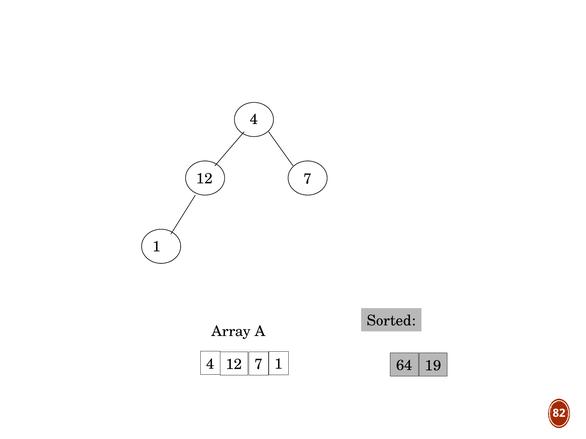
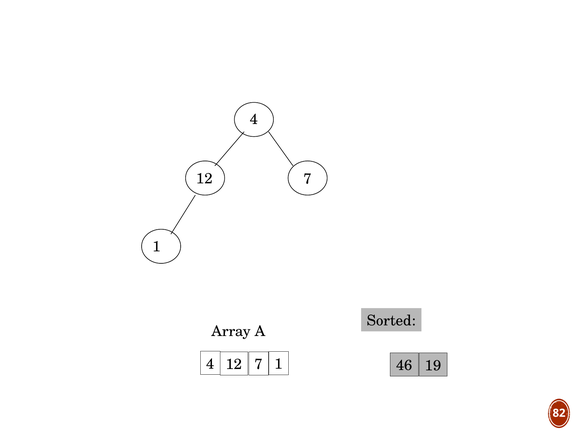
64: 64 -> 46 (404, 366)
